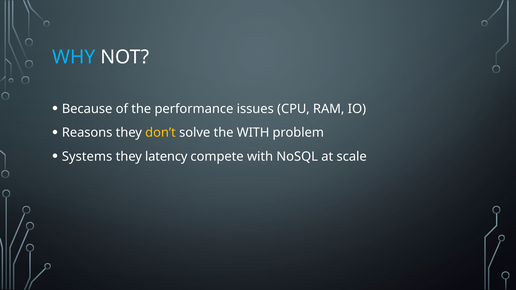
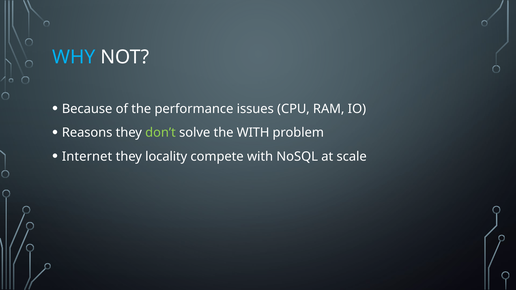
don’t colour: yellow -> light green (161, 133)
Systems: Systems -> Internet (87, 157)
latency: latency -> locality (166, 157)
